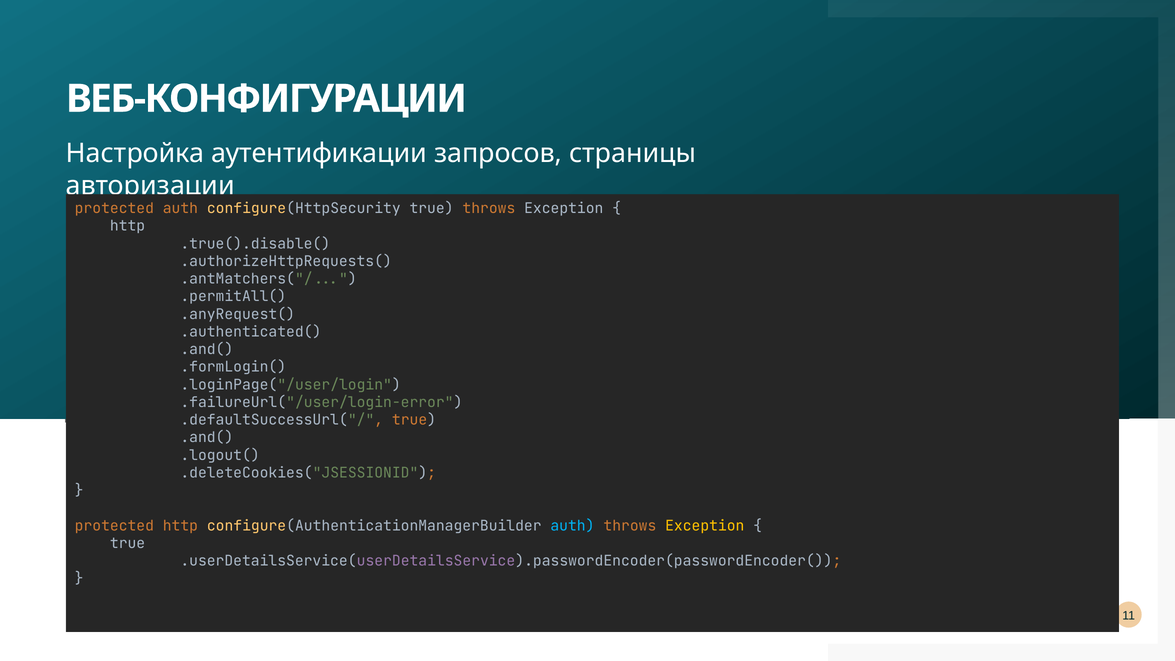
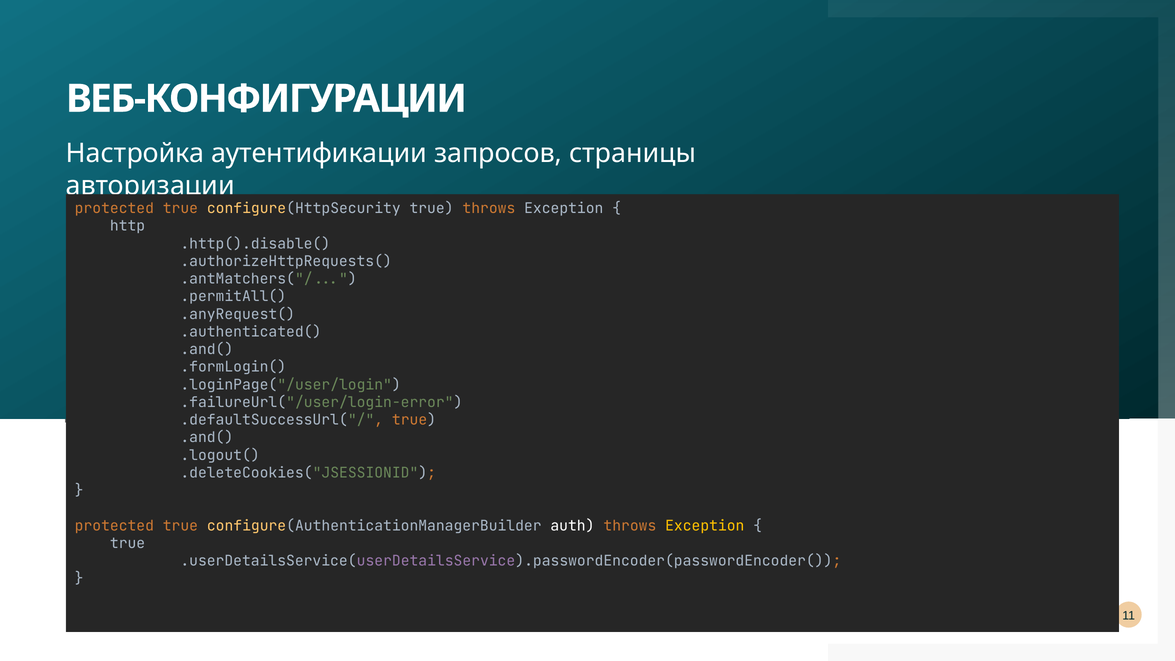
auth: auth -> true (180, 208)
.true().disable(: .true().disable( -> .http().disable( (255, 244)
http: http -> true (180, 526)
auth colour: light blue -> white (572, 526)
